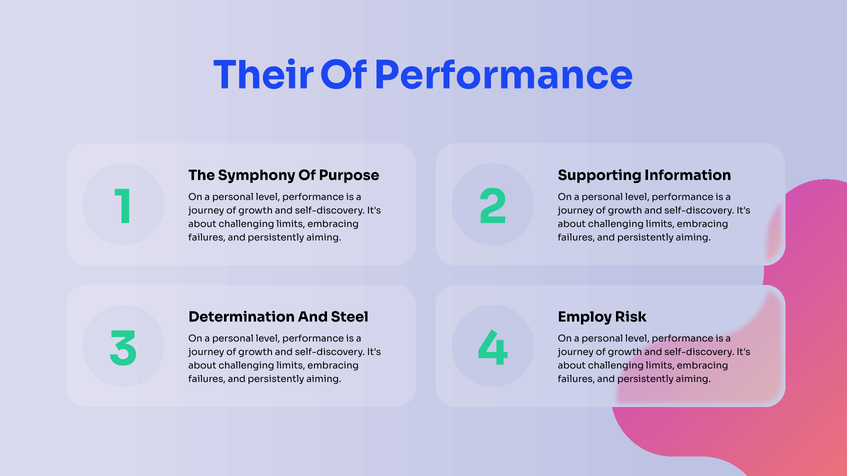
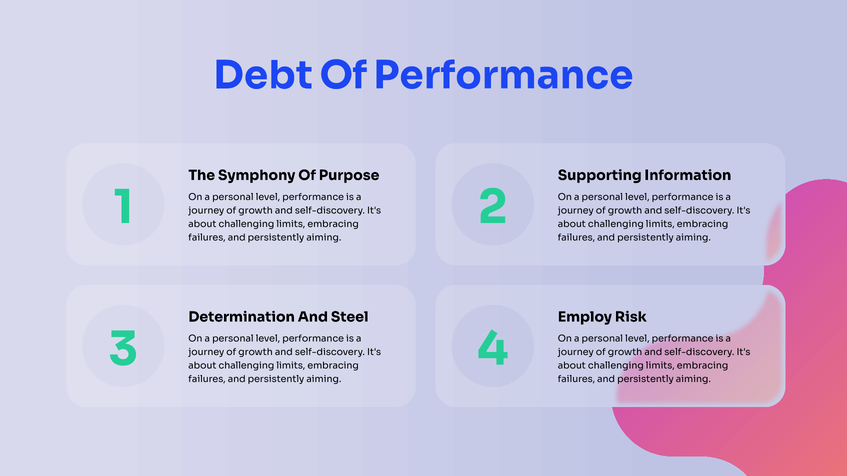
Their: Their -> Debt (263, 76)
